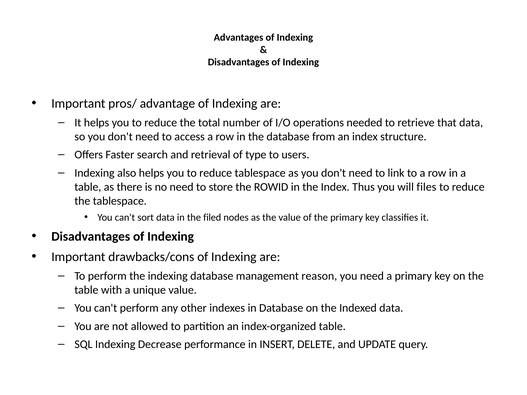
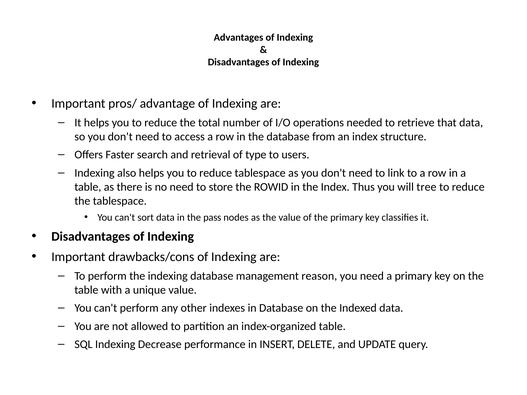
files: files -> tree (426, 187)
filed: filed -> pass (212, 218)
